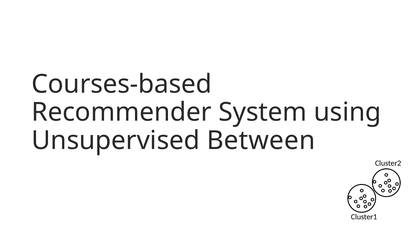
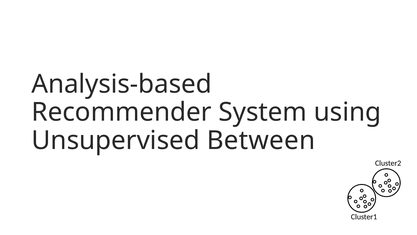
Courses-based: Courses-based -> Analysis-based (122, 84)
